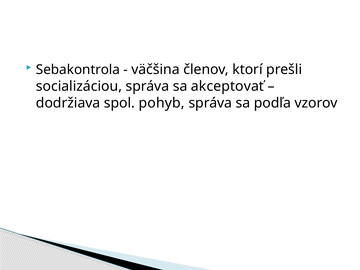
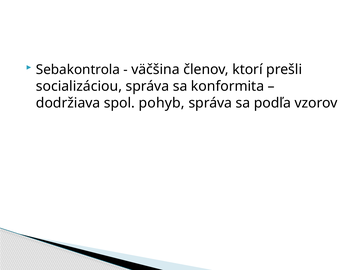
akceptovať: akceptovať -> konformita (228, 86)
